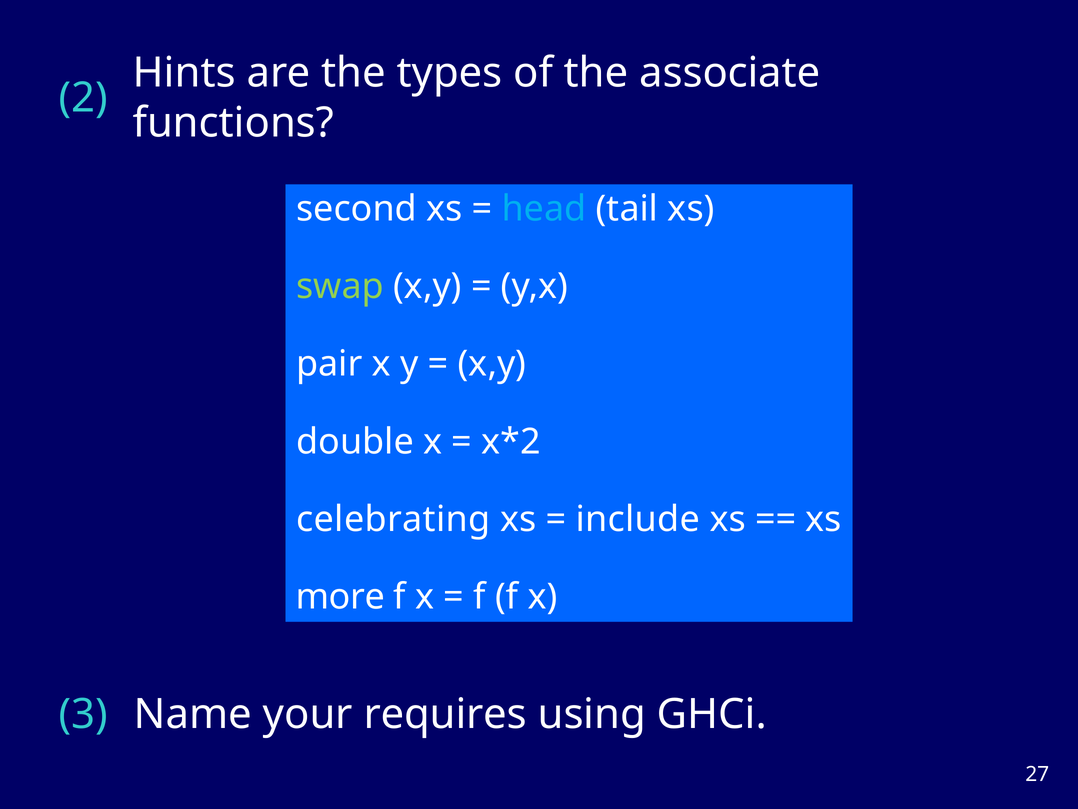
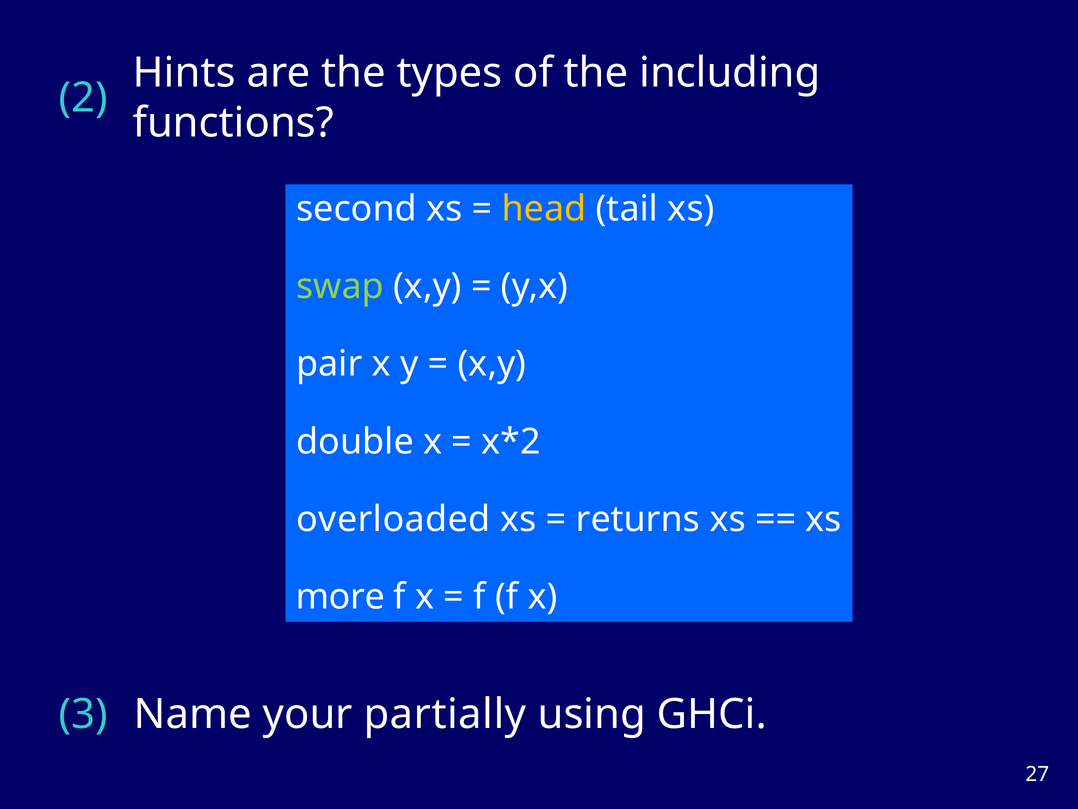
associate: associate -> including (730, 73)
head colour: light blue -> yellow (544, 209)
celebrating: celebrating -> overloaded (393, 519)
include: include -> returns (638, 519)
requires: requires -> partially (445, 714)
